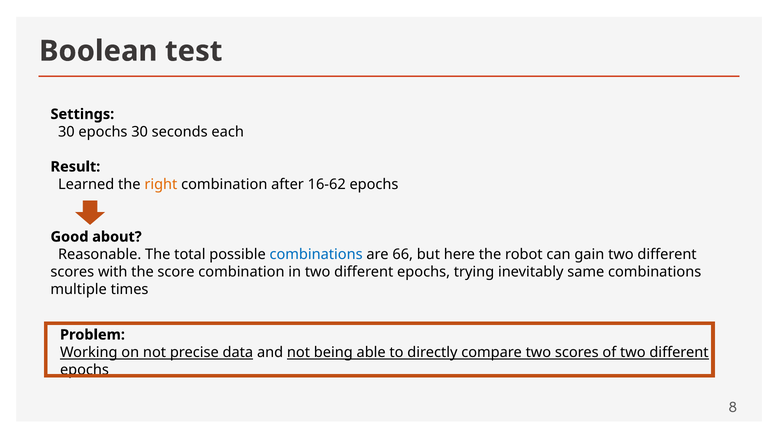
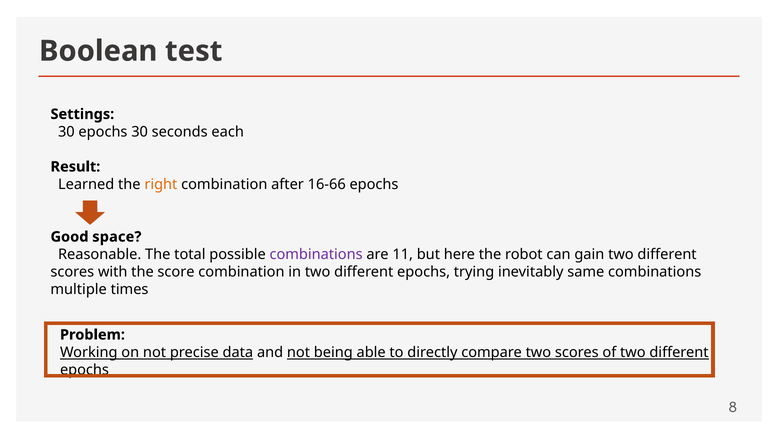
16-62: 16-62 -> 16-66 (327, 184)
about: about -> space (117, 237)
combinations colour: blue -> purple (316, 254)
66: 66 -> 11 (403, 254)
